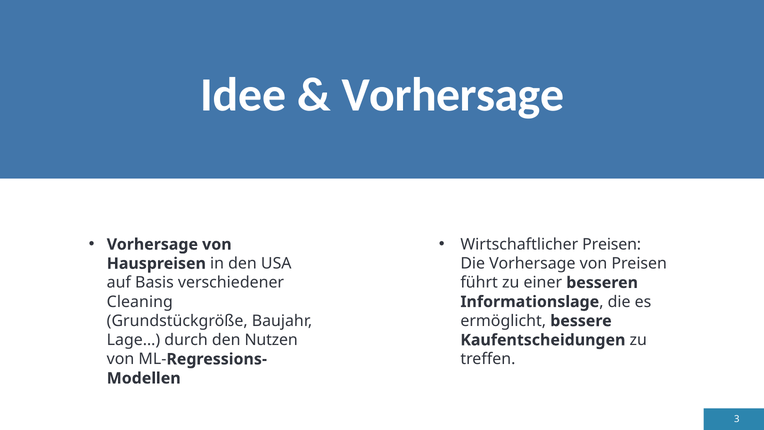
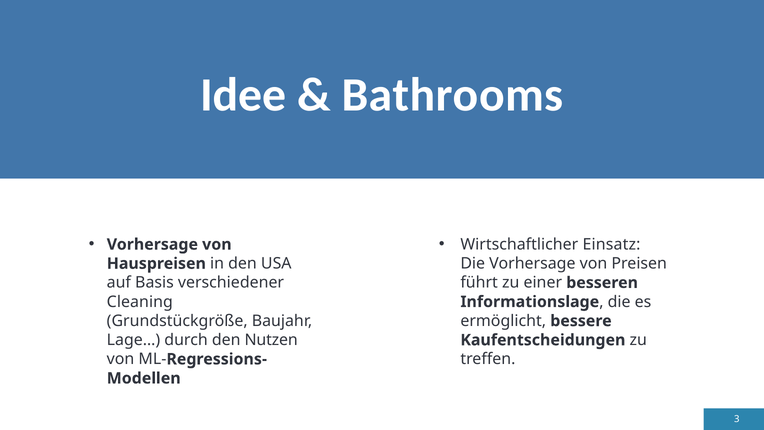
Vorhersage: Vorhersage -> Bathrooms (452, 95)
Wirtschaftlicher Preisen: Preisen -> Einsatz (612, 244)
